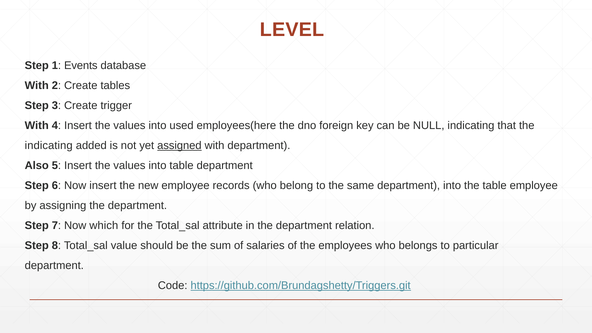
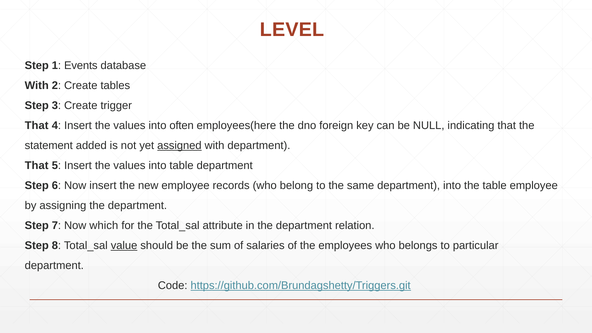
With: With -> That (37, 126)
used: used -> often (182, 126)
indicating: indicating -> statement (49, 146)
Also: Also -> That (37, 166)
value underline: none -> present (124, 245)
